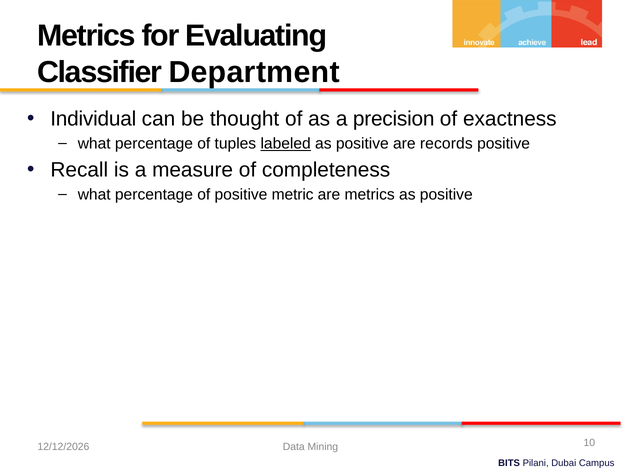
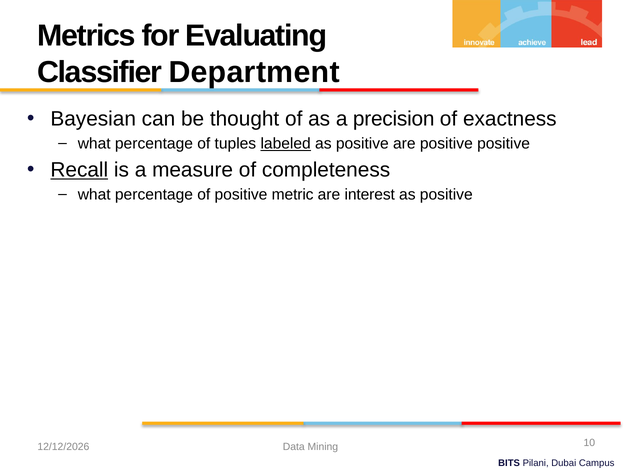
Individual: Individual -> Bayesian (93, 119)
are records: records -> positive (446, 144)
Recall underline: none -> present (79, 170)
are metrics: metrics -> interest (370, 195)
